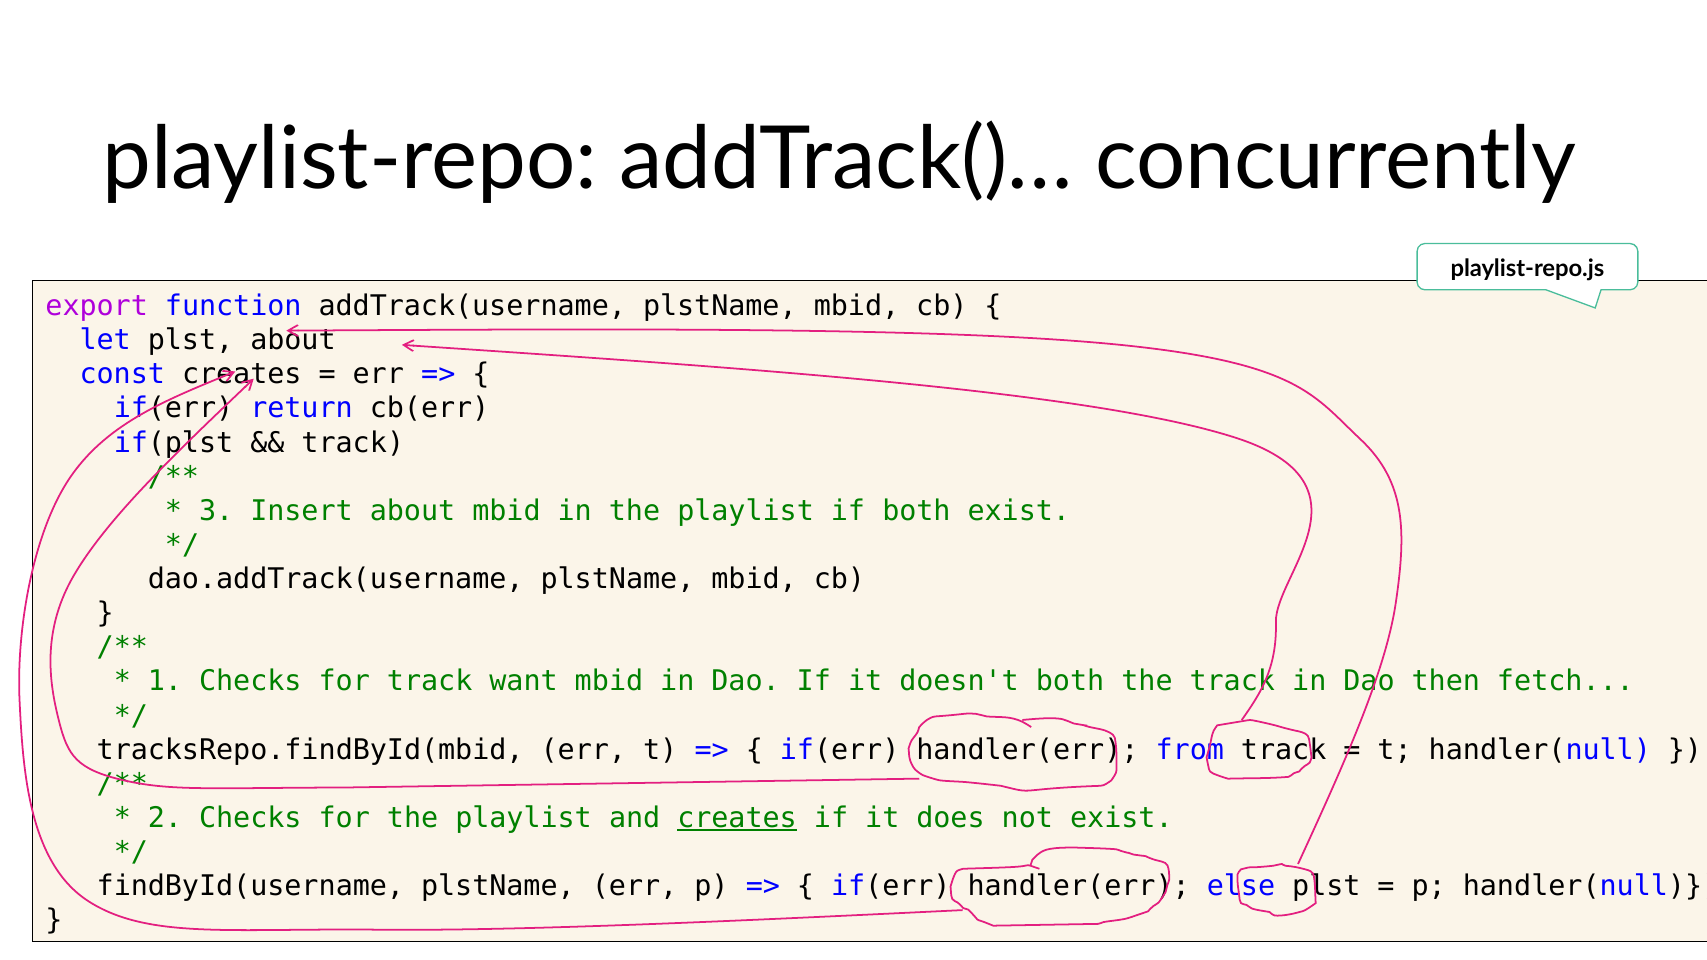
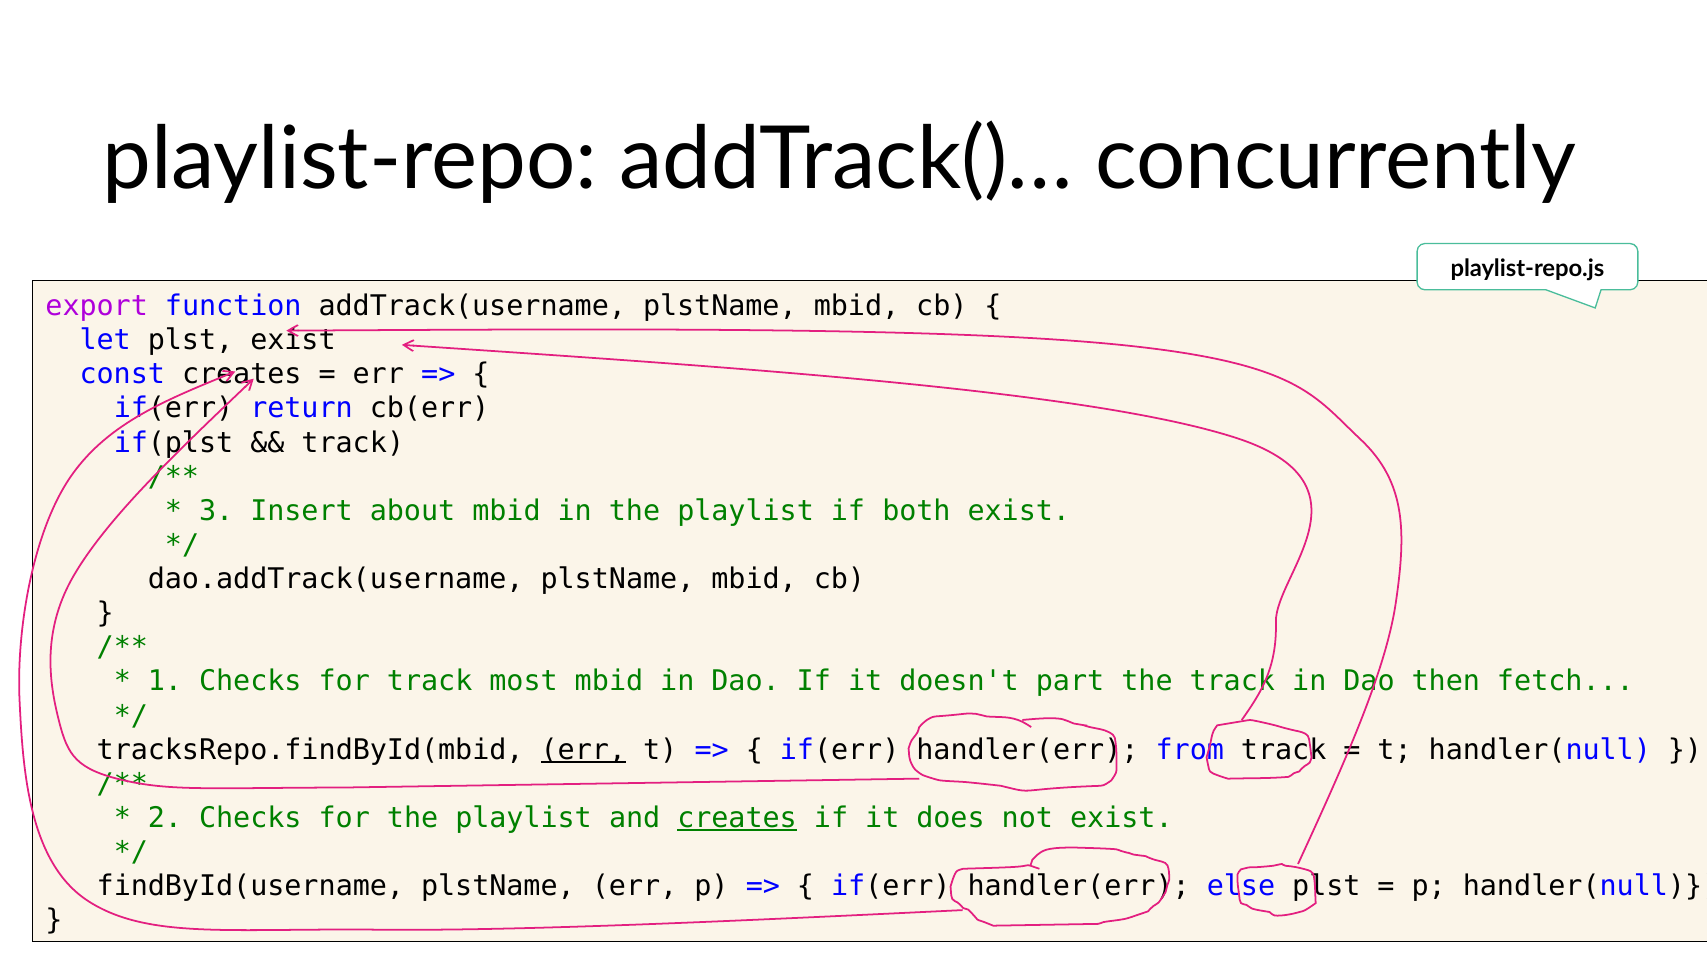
plst about: about -> exist (293, 340)
want: want -> most (524, 682)
doesn't both: both -> part (1070, 682)
err underline: none -> present (583, 750)
